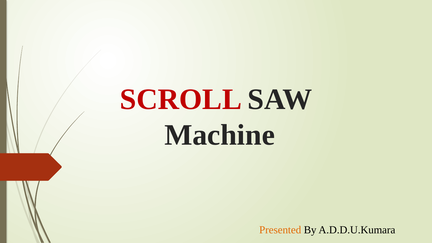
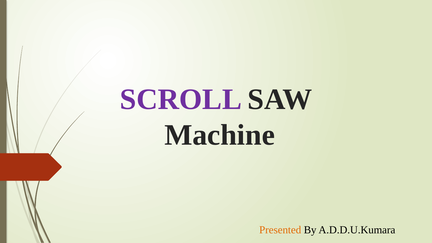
SCROLL colour: red -> purple (181, 99)
